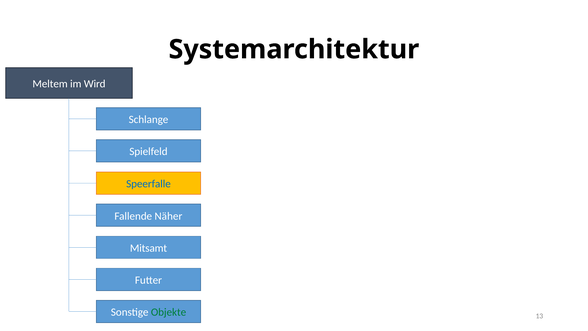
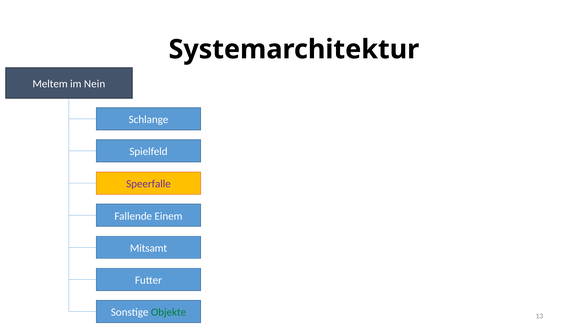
Wird: Wird -> Nein (95, 84)
Speerfalle colour: blue -> purple (148, 184)
Näher: Näher -> Einem (168, 216)
